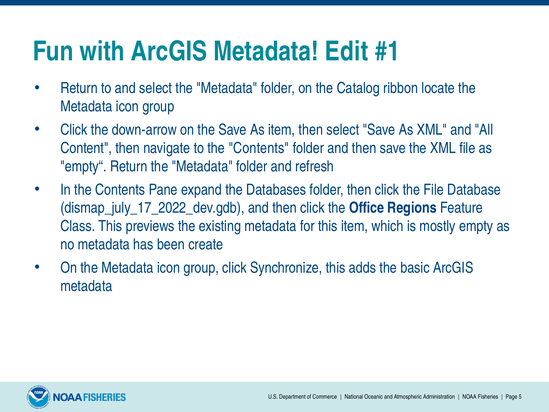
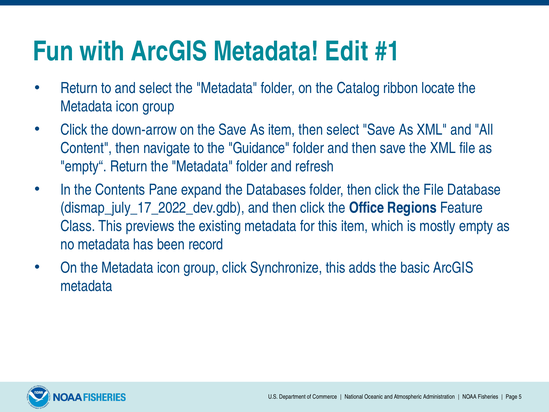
to the Contents: Contents -> Guidance (259, 148)
create: create -> record (206, 244)
